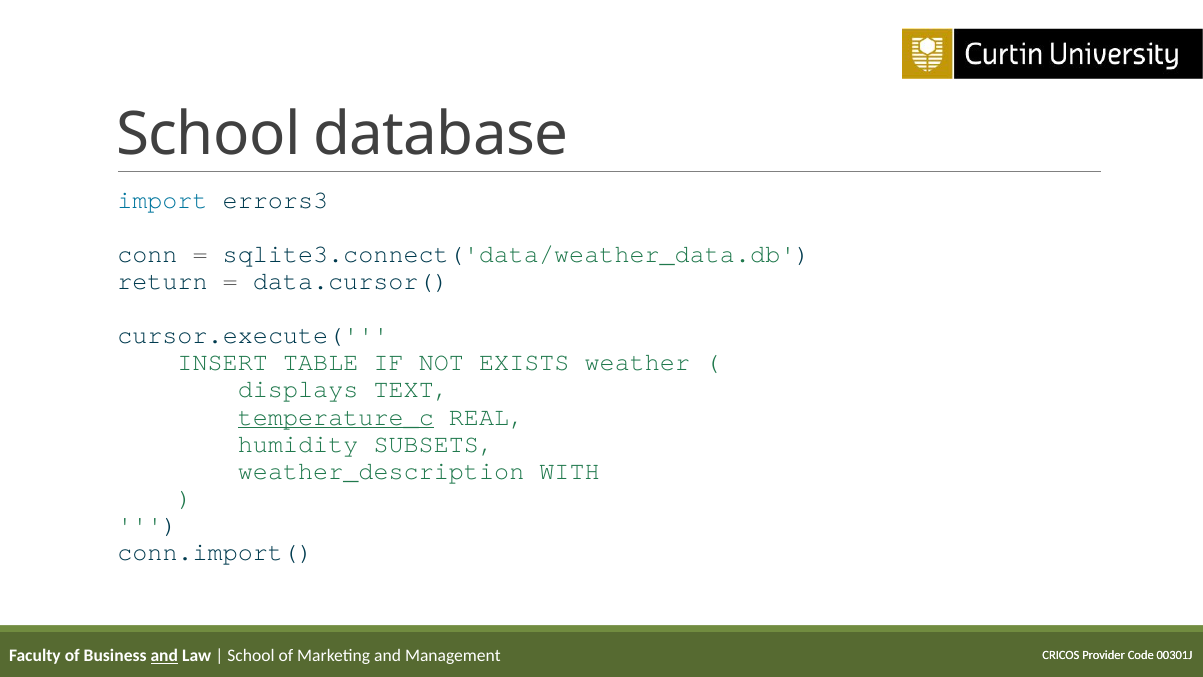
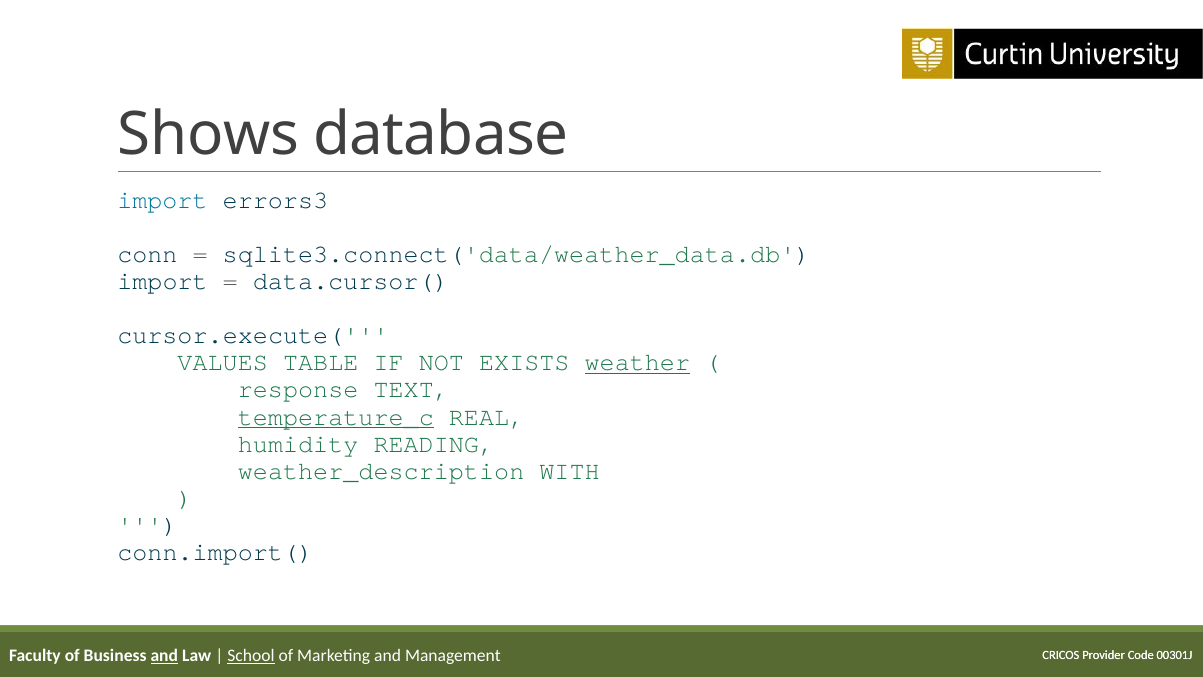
School: School -> Shows (208, 135)
return: return -> import (162, 281)
INSERT: INSERT -> VALUES (223, 362)
weather underline: none -> present (637, 362)
displays: displays -> response (298, 389)
SUBSETS: SUBSETS -> READING (434, 444)
School underline: none -> present (251, 655)
